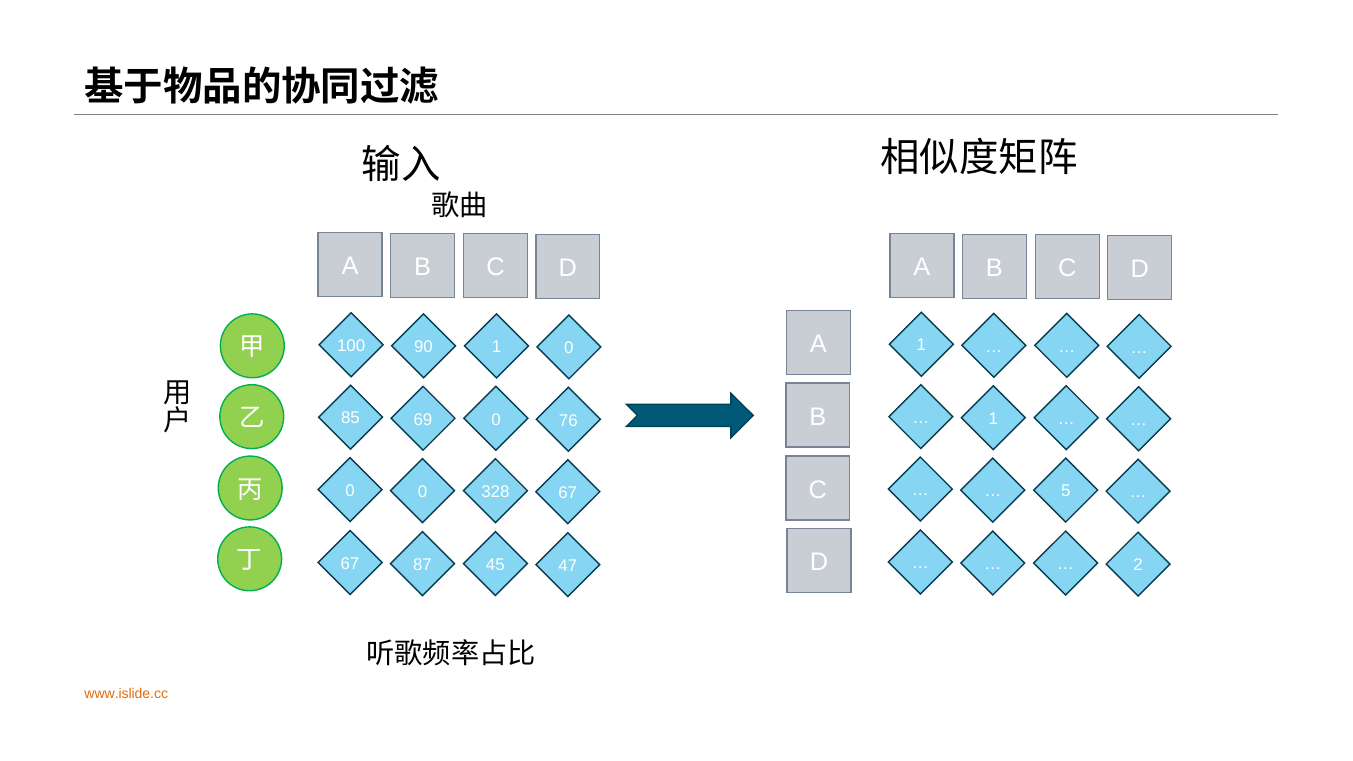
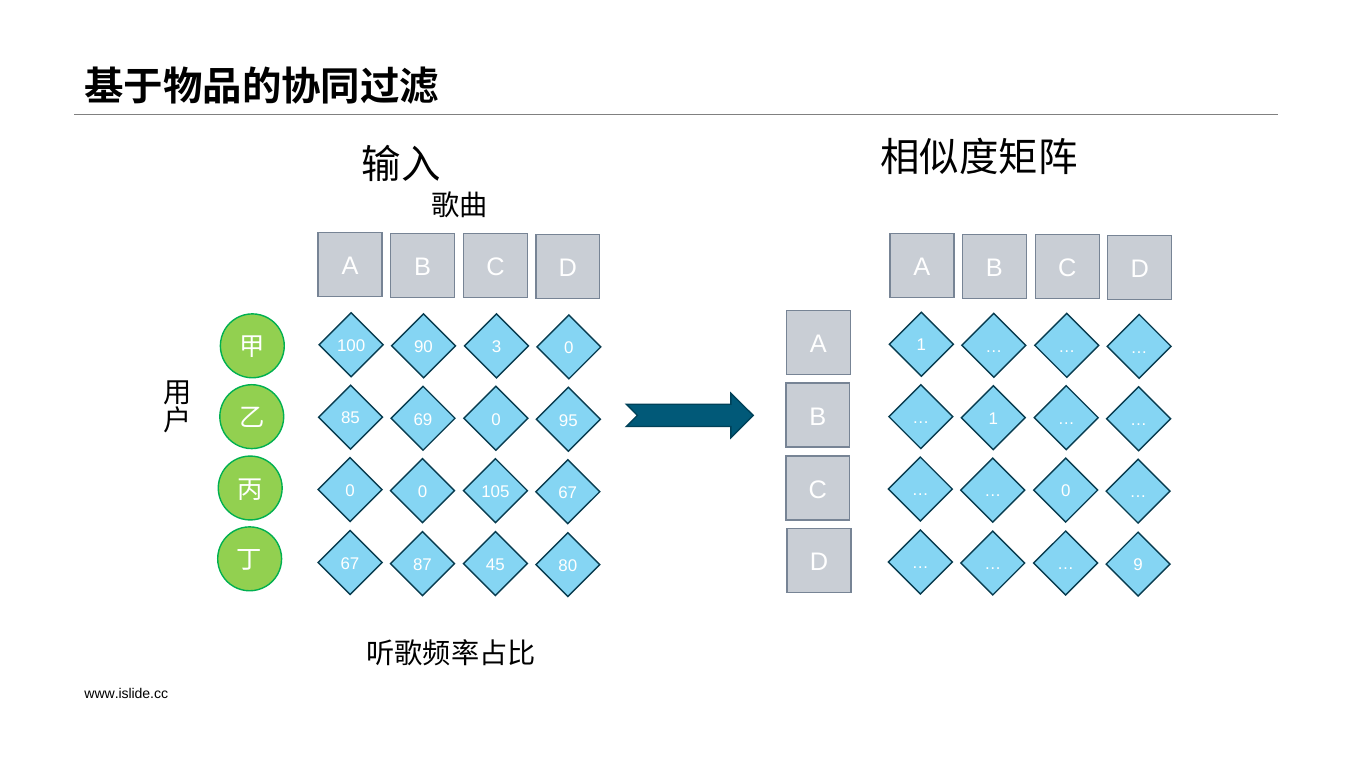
100 1: 1 -> 3 (497, 347)
76: 76 -> 95 (568, 420)
5: 5 -> 0 (1066, 491)
328: 328 -> 105 (495, 492)
2: 2 -> 9 (1138, 565)
47: 47 -> 80 (568, 566)
www.islide.cc colour: orange -> black (126, 694)
